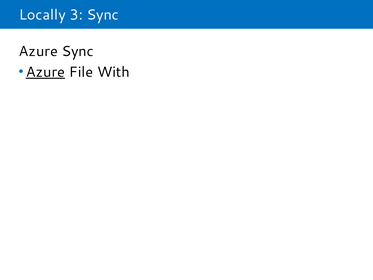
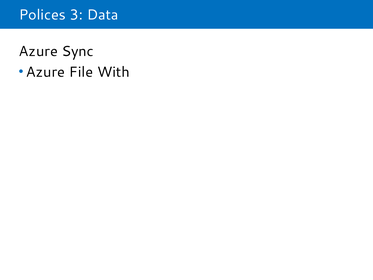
Locally: Locally -> Polices (42, 15)
3 Sync: Sync -> Data (103, 15)
Azure underline: present -> none (45, 72)
